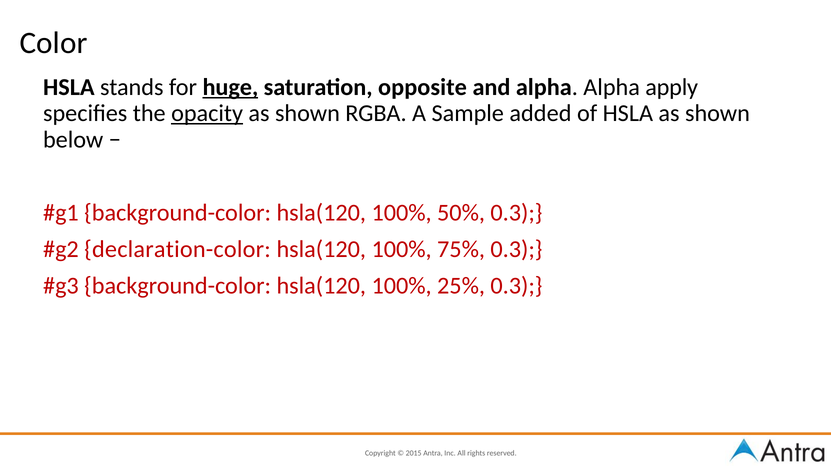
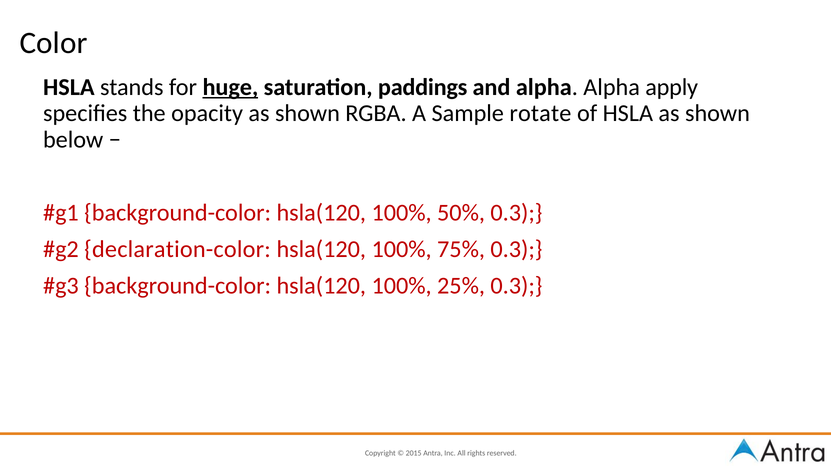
opposite: opposite -> paddings (423, 87)
opacity underline: present -> none (207, 114)
added: added -> rotate (540, 114)
